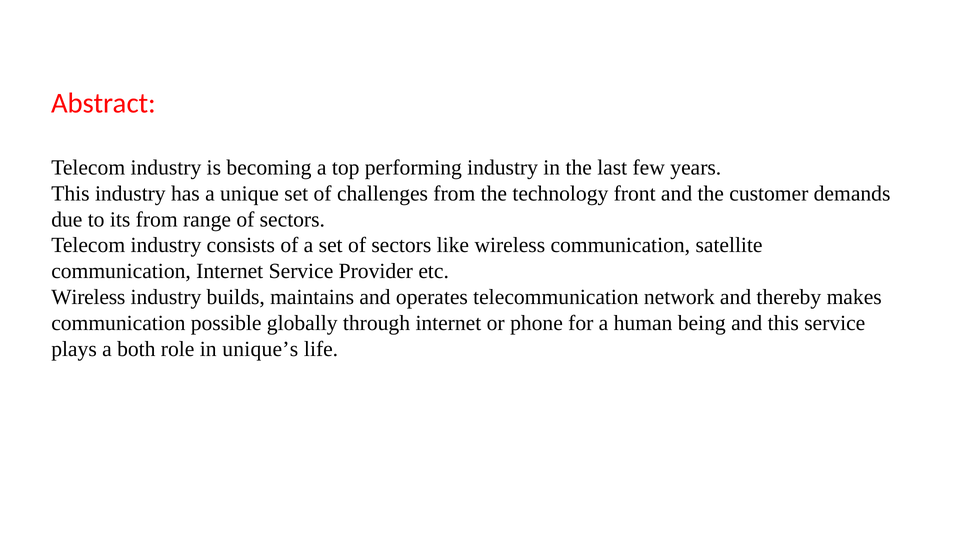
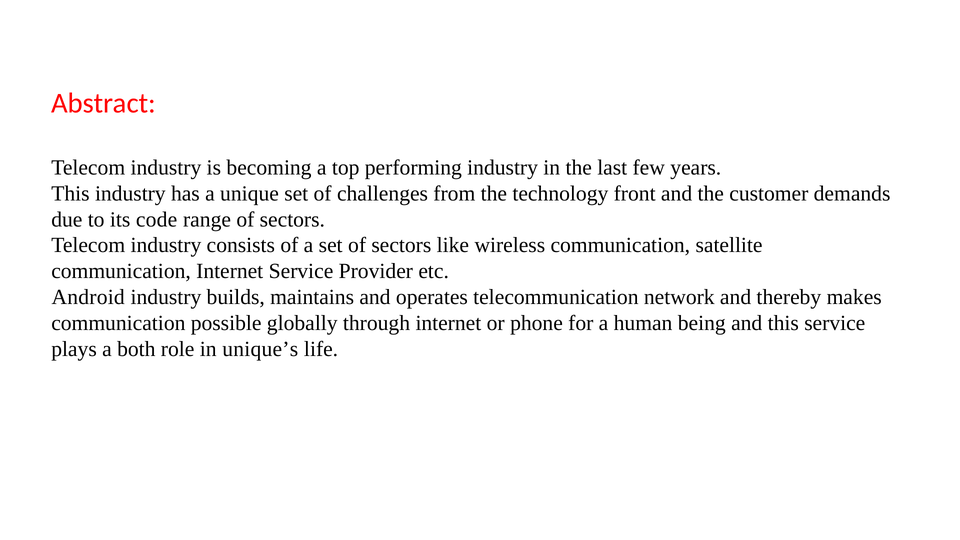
its from: from -> code (157, 219)
Wireless: Wireless -> Android (88, 297)
